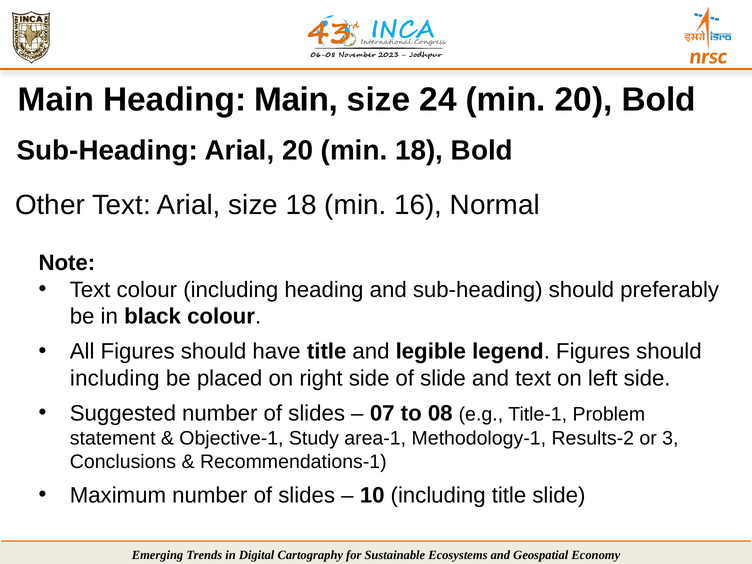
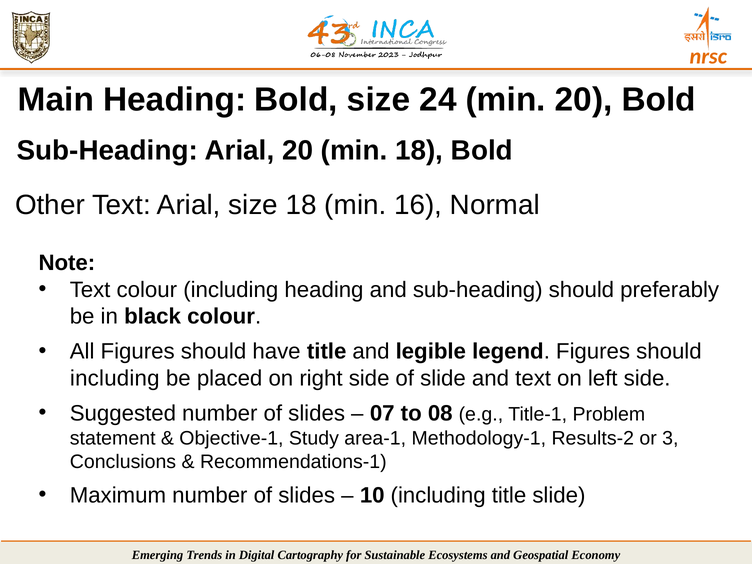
Heading Main: Main -> Bold (296, 100)
